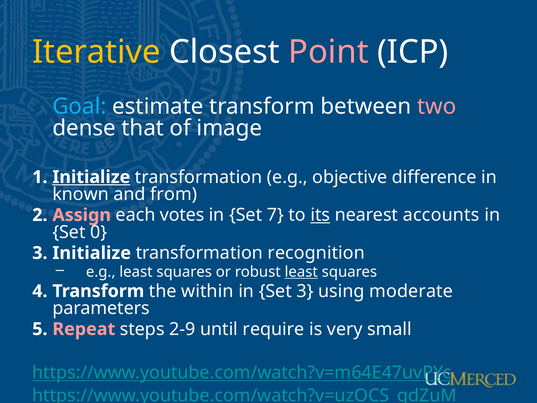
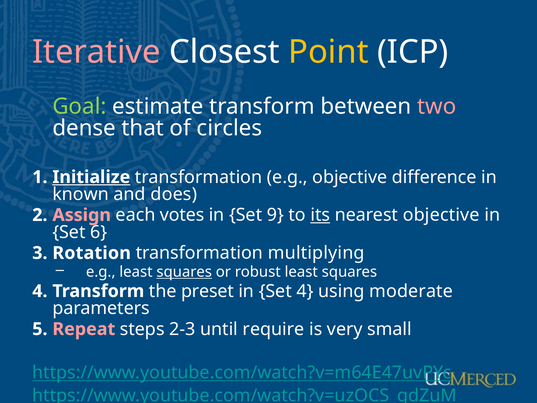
Iterative colour: yellow -> pink (96, 52)
Point colour: pink -> yellow (328, 52)
Goal colour: light blue -> light green (79, 106)
image: image -> circles (229, 128)
from: from -> does (174, 194)
7: 7 -> 9 (275, 215)
nearest accounts: accounts -> objective (441, 215)
0: 0 -> 6 (99, 232)
Initialize: Initialize -> Rotation (92, 253)
recognition: recognition -> multiplying (316, 253)
squares underline: none -> present (184, 272)
least underline: present -> none (301, 272)
within: within -> preset (208, 291)
Set 3: 3 -> 4 (305, 291)
2-9: 2-9 -> 2-3 (182, 329)
